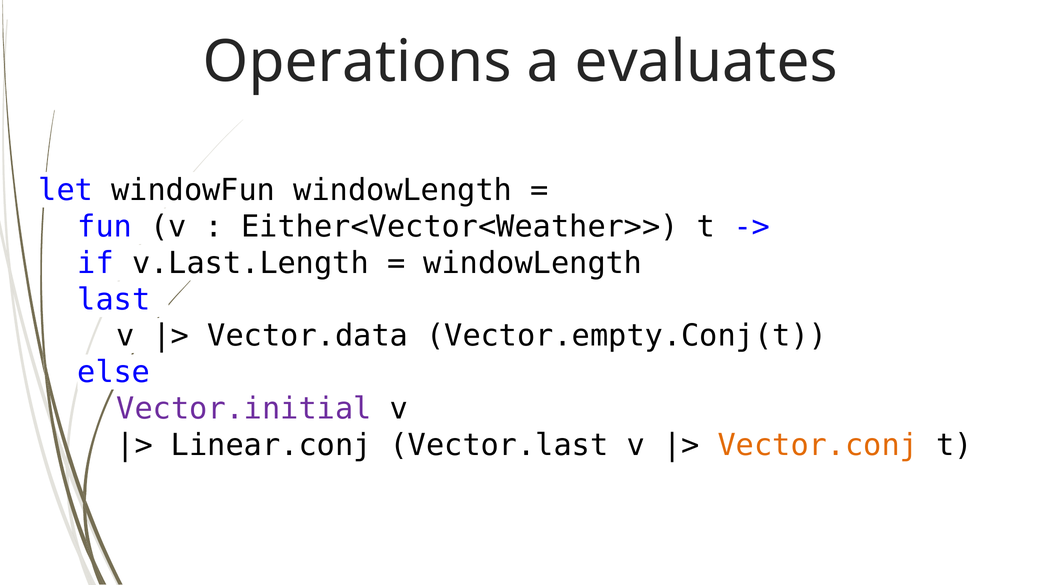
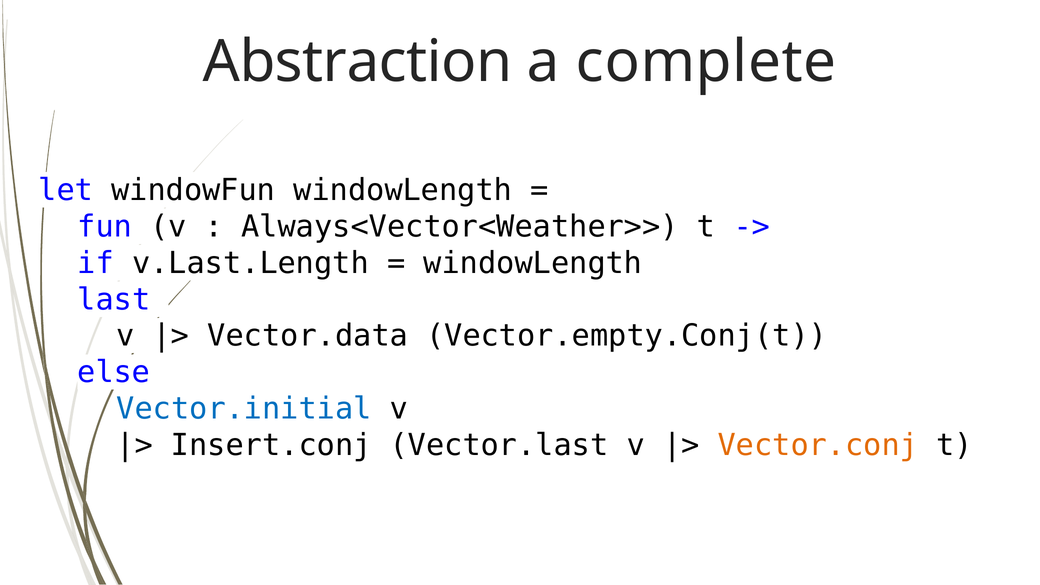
Operations: Operations -> Abstraction (358, 62)
evaluates: evaluates -> complete (706, 62)
Either<Vector<Weather>>: Either<Vector<Weather>> -> Always<Vector<Weather>> (460, 227)
Vector.initial colour: purple -> blue (244, 409)
Linear.conj: Linear.conj -> Insert.conj (271, 445)
